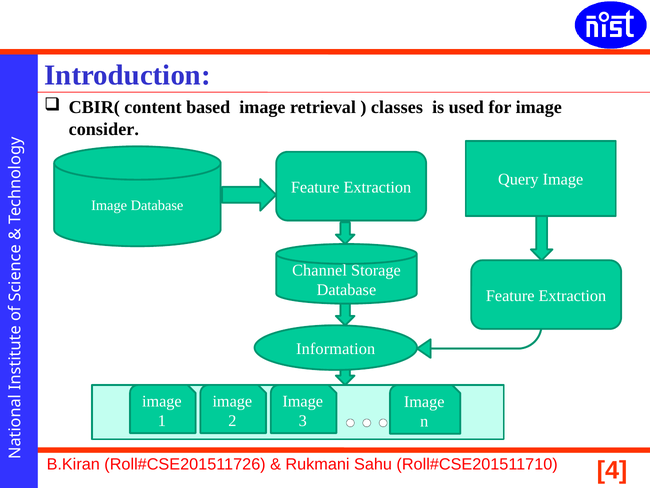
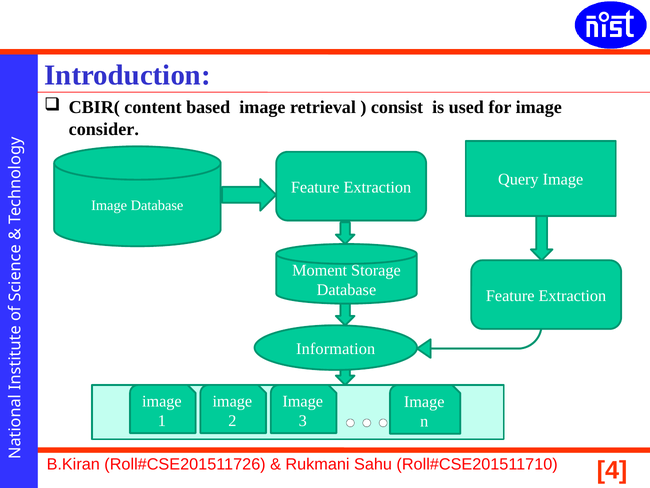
classes: classes -> consist (397, 107)
Channel: Channel -> Moment (320, 270)
